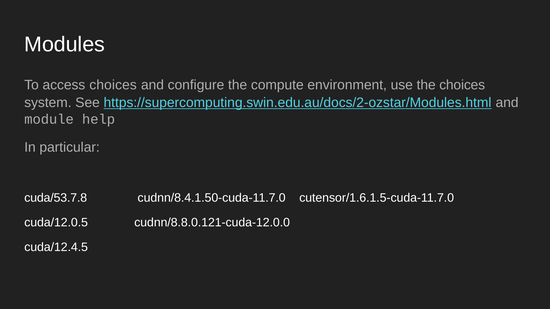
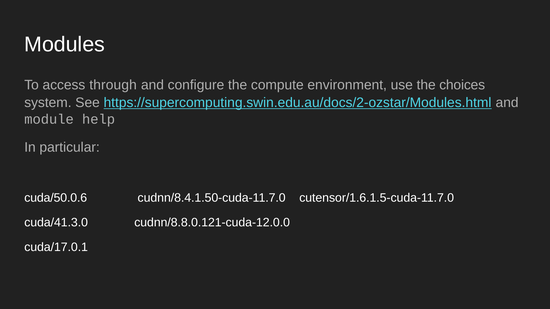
access choices: choices -> through (113, 85)
cuda/53.7.8: cuda/53.7.8 -> cuda/50.0.6 (56, 198)
cuda/12.0.5: cuda/12.0.5 -> cuda/41.3.0 (56, 223)
cuda/12.4.5: cuda/12.4.5 -> cuda/17.0.1 (56, 247)
